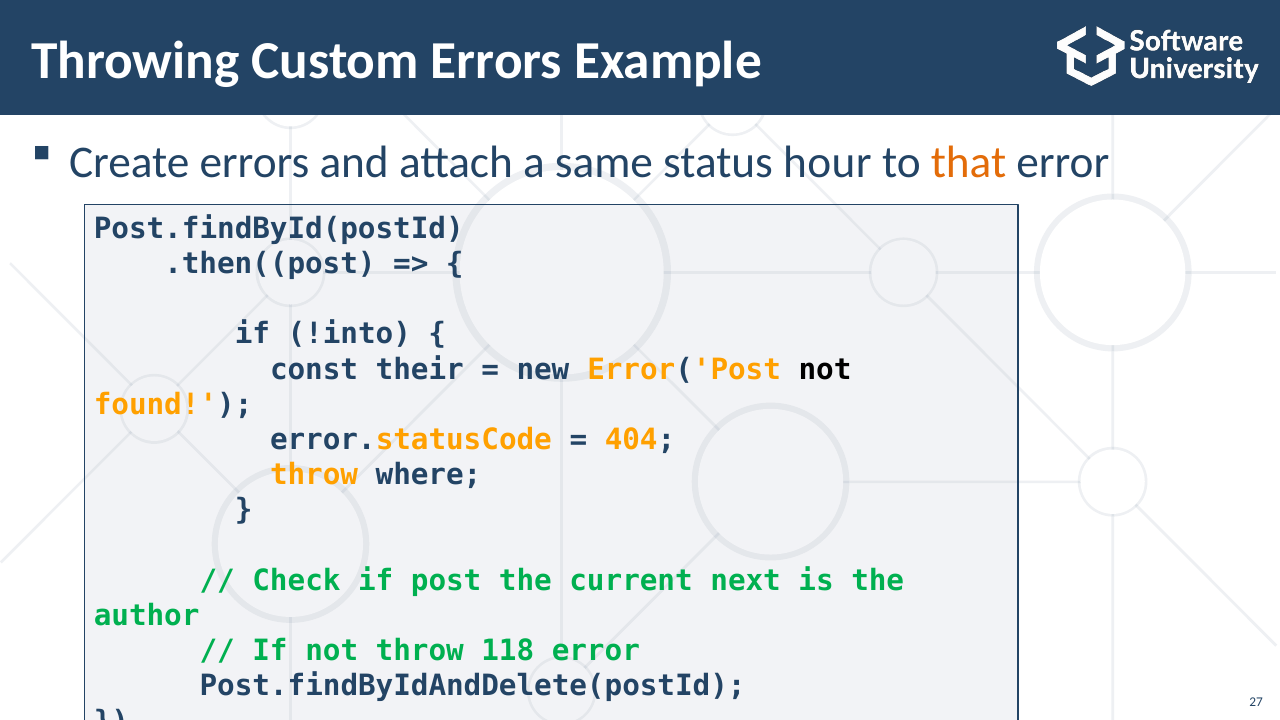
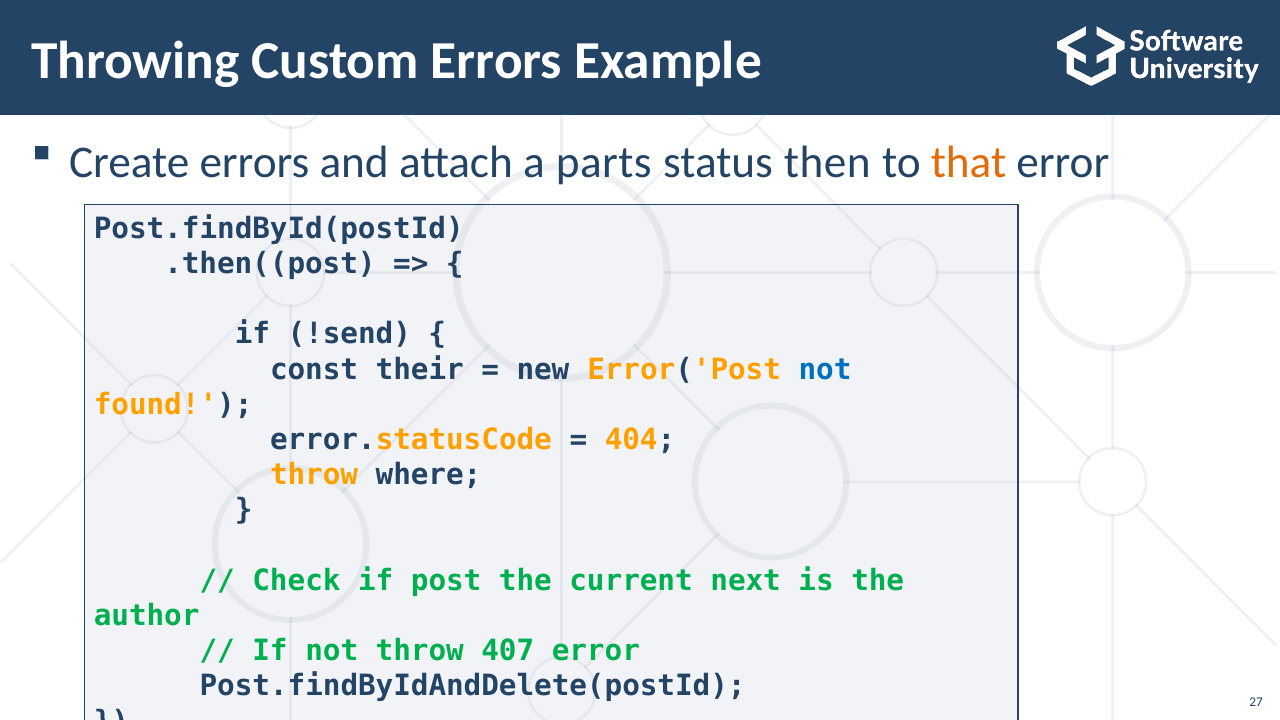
same: same -> parts (604, 162)
hour: hour -> then (827, 162)
!into: !into -> !send (349, 334)
not colour: black -> blue (825, 369)
118: 118 -> 407 (508, 651)
